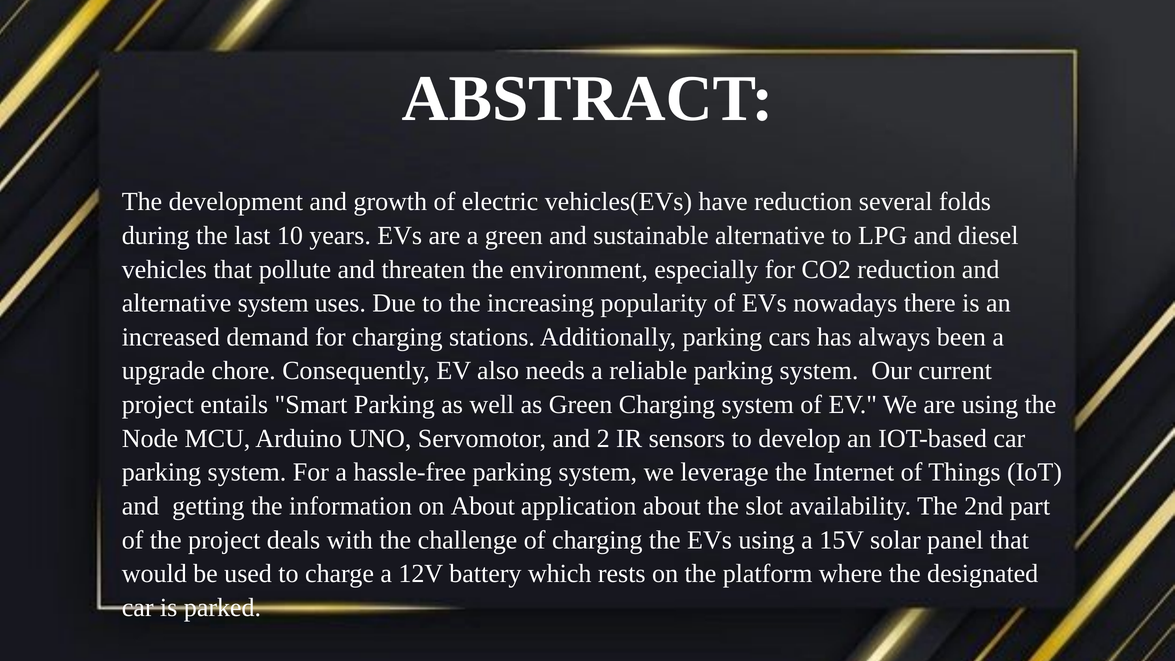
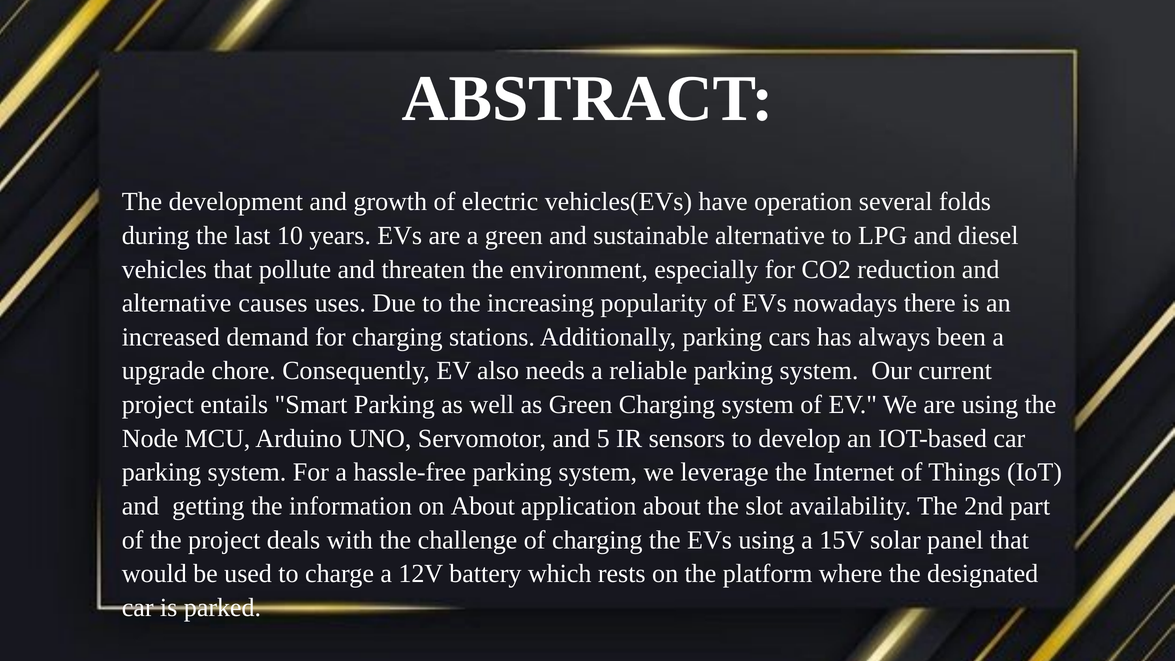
have reduction: reduction -> operation (803, 202)
alternative system: system -> causes (273, 303)
2: 2 -> 5 (603, 438)
